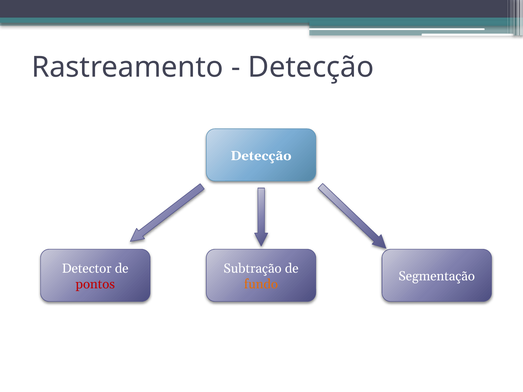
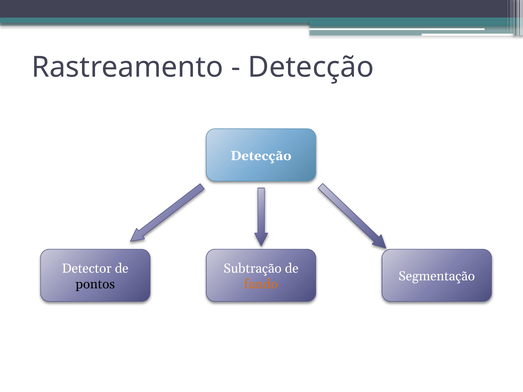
pontos colour: red -> black (95, 284)
